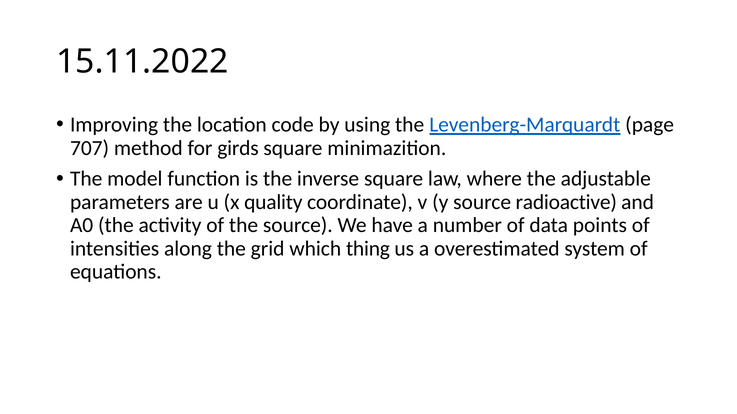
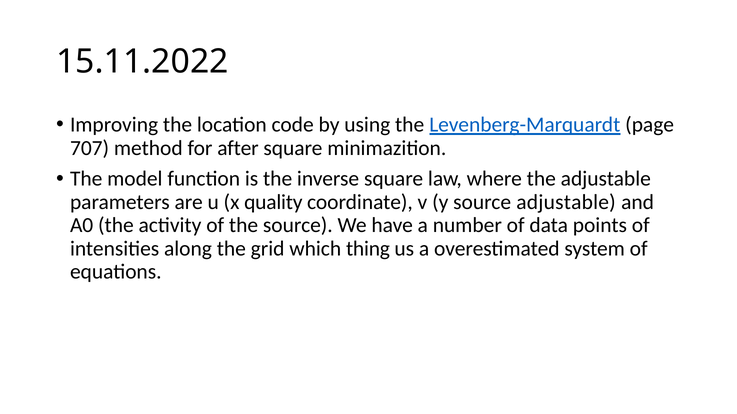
girds: girds -> after (238, 148)
source radioactive: radioactive -> adjustable (566, 202)
